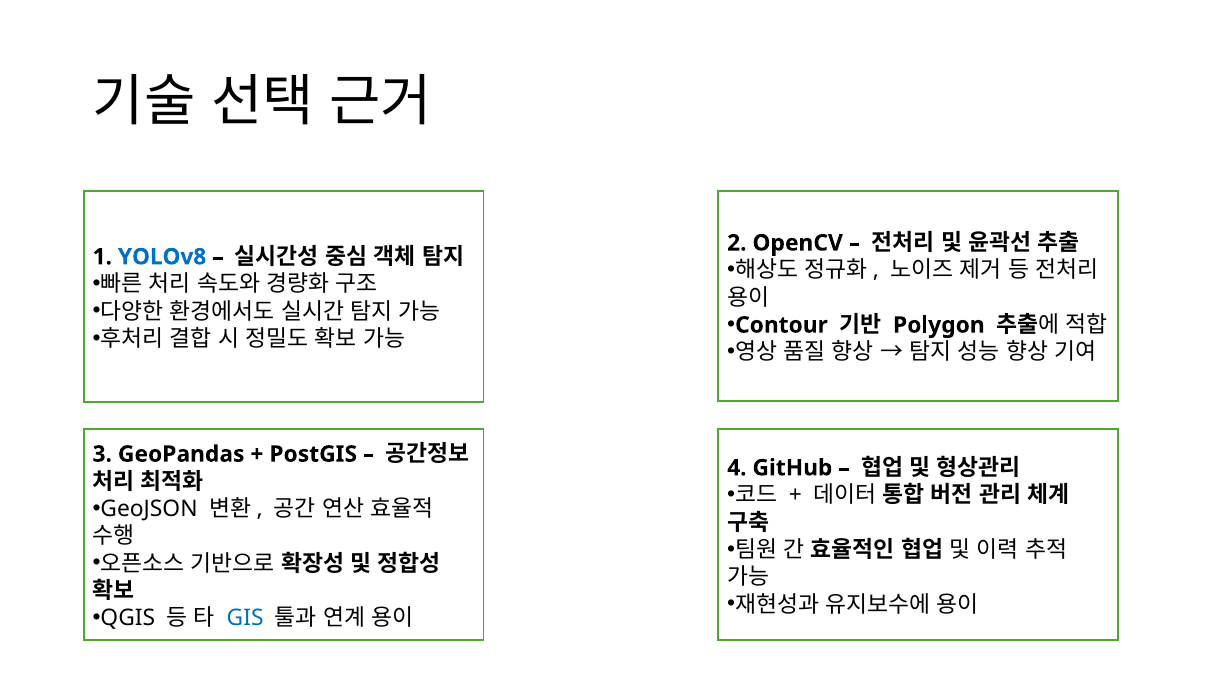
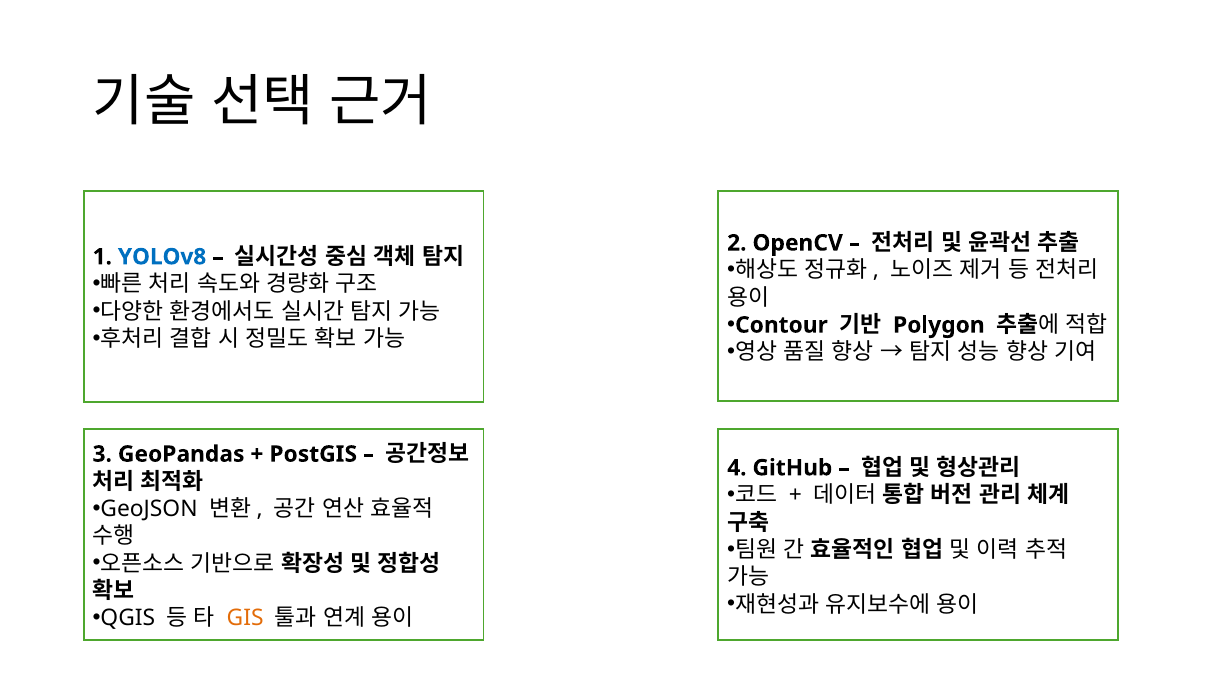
GIS colour: blue -> orange (245, 619)
